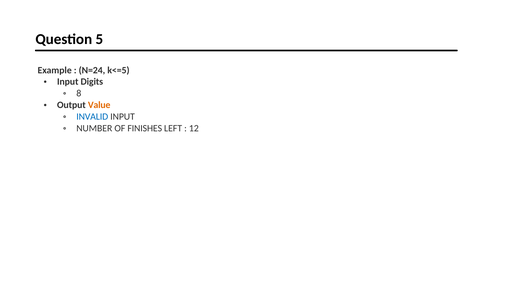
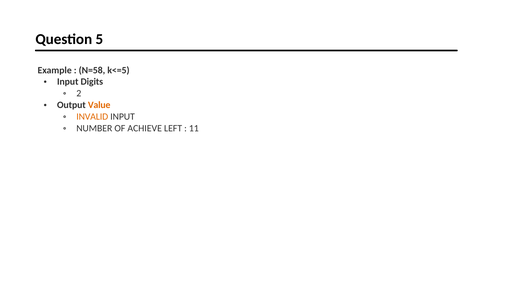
N=24: N=24 -> N=58 (92, 70)
8: 8 -> 2 (79, 93)
INVALID colour: blue -> orange (92, 117)
FINISHES: FINISHES -> ACHIEVE (145, 128)
12: 12 -> 11 (194, 128)
